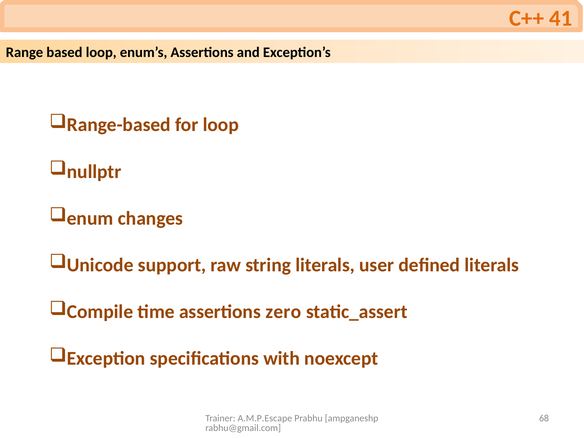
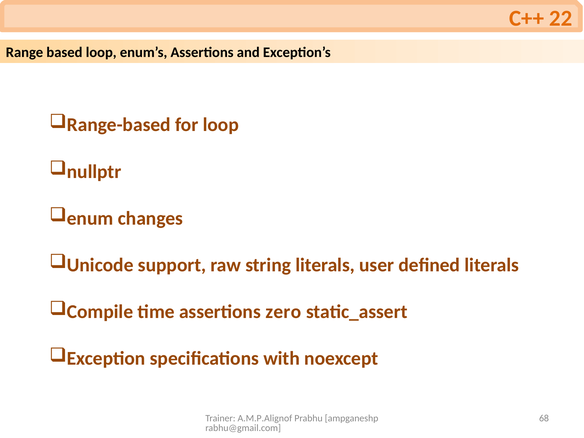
41: 41 -> 22 (561, 18)
A.M.P.Escape: A.M.P.Escape -> A.M.P.Alignof (265, 418)
